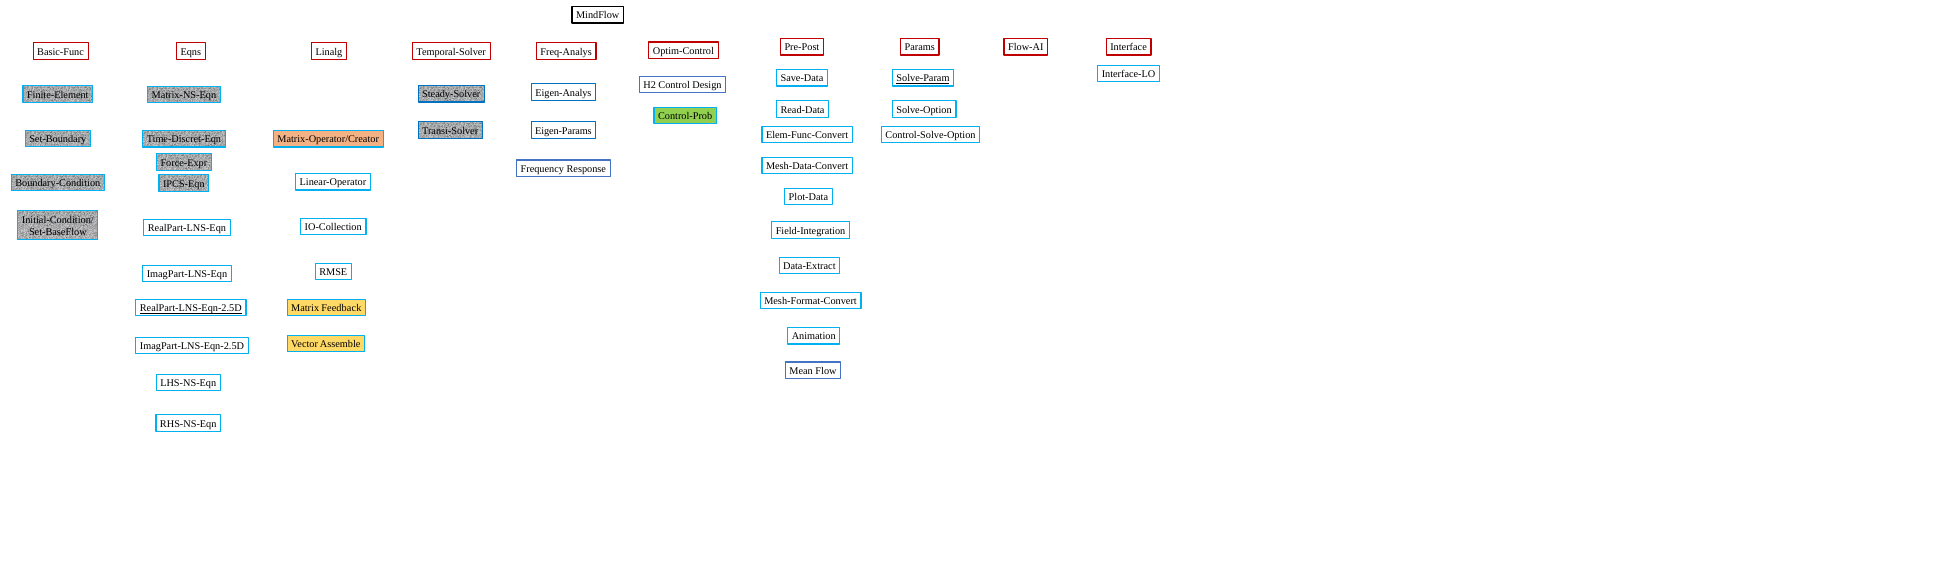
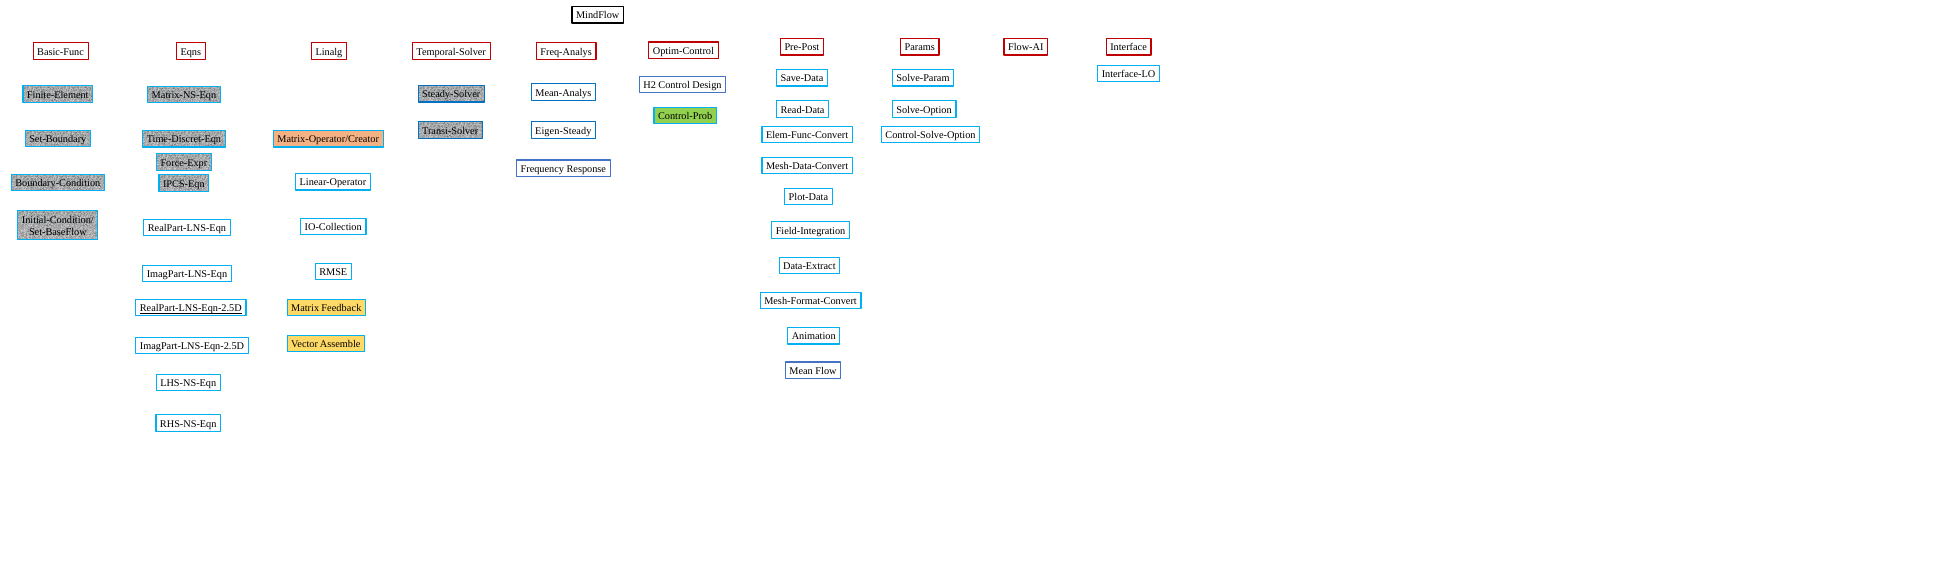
Solve-Param underline: present -> none (923, 79)
Eigen-Analys: Eigen-Analys -> Mean-Analys (563, 93)
Eigen-Params: Eigen-Params -> Eigen-Steady (563, 131)
